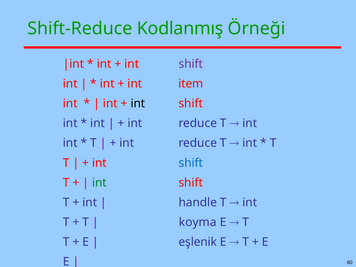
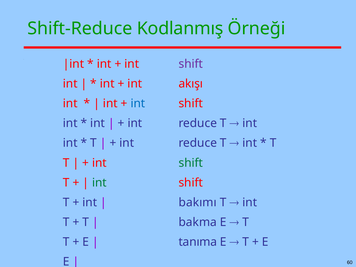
item: item -> akışı (191, 84)
int colour: black -> blue (138, 104)
shift colour: blue -> green (191, 163)
handle: handle -> bakımı (198, 202)
koyma: koyma -> bakma (198, 222)
eşlenik: eşlenik -> tanıma (198, 242)
